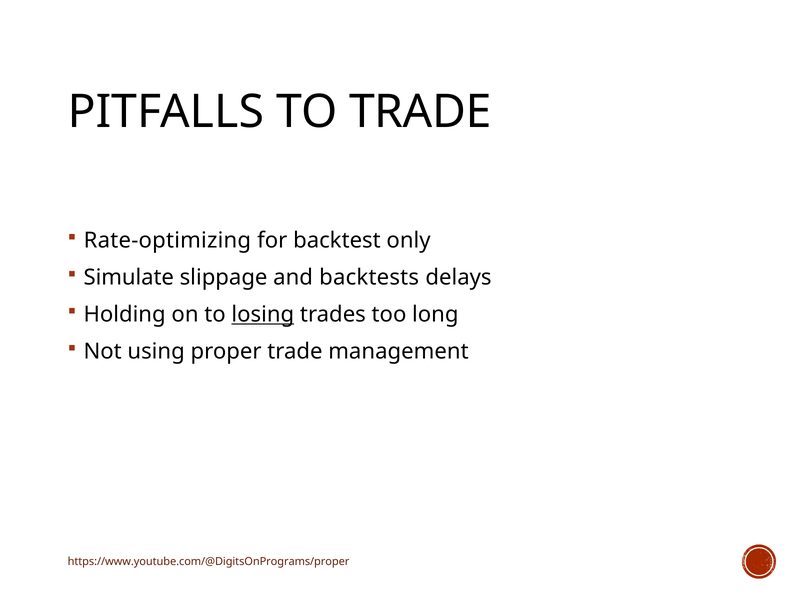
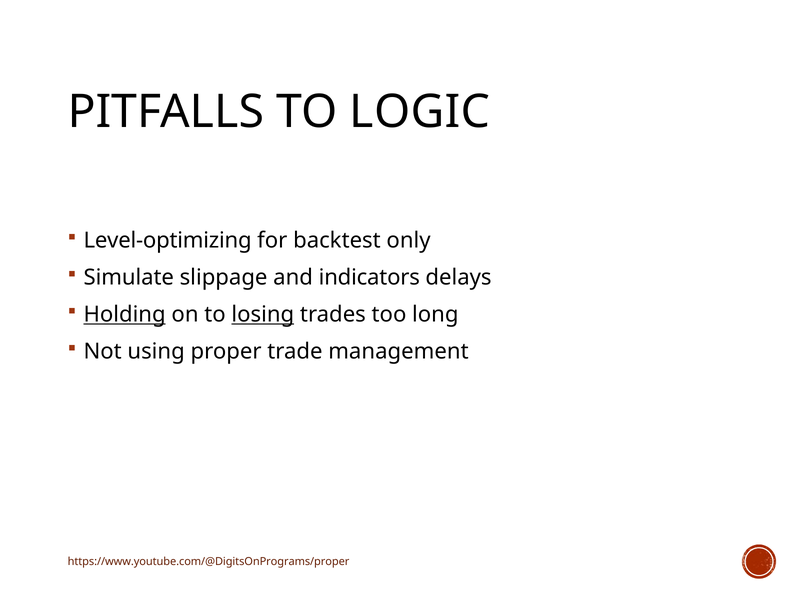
TO TRADE: TRADE -> LOGIC (420, 112)
Rate-optimizing: Rate-optimizing -> Level-optimizing (168, 240)
backtests: backtests -> indicators (369, 277)
Holding underline: none -> present (125, 315)
